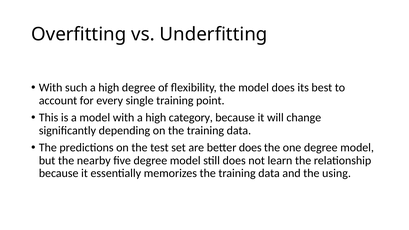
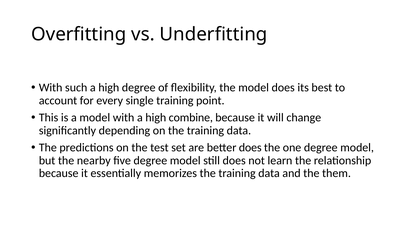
category: category -> combine (191, 118)
using: using -> them (337, 173)
